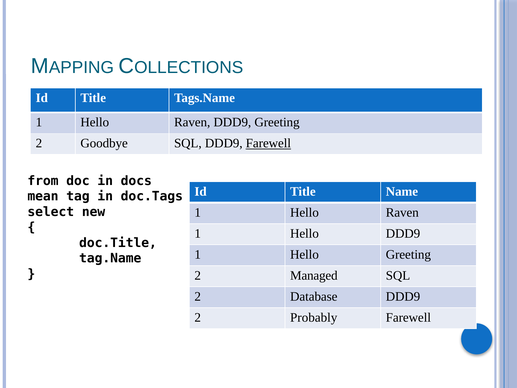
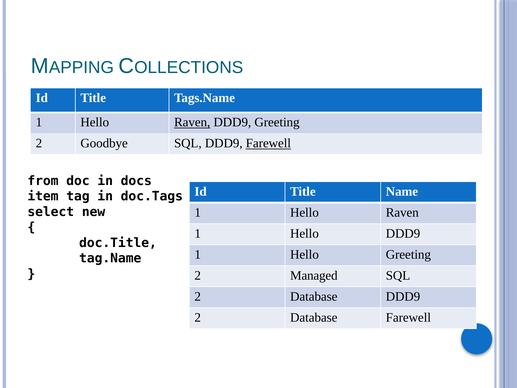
Raven underline: none -> present (192, 122)
mean: mean -> item (43, 196)
Probably: Probably -> Database (314, 317)
